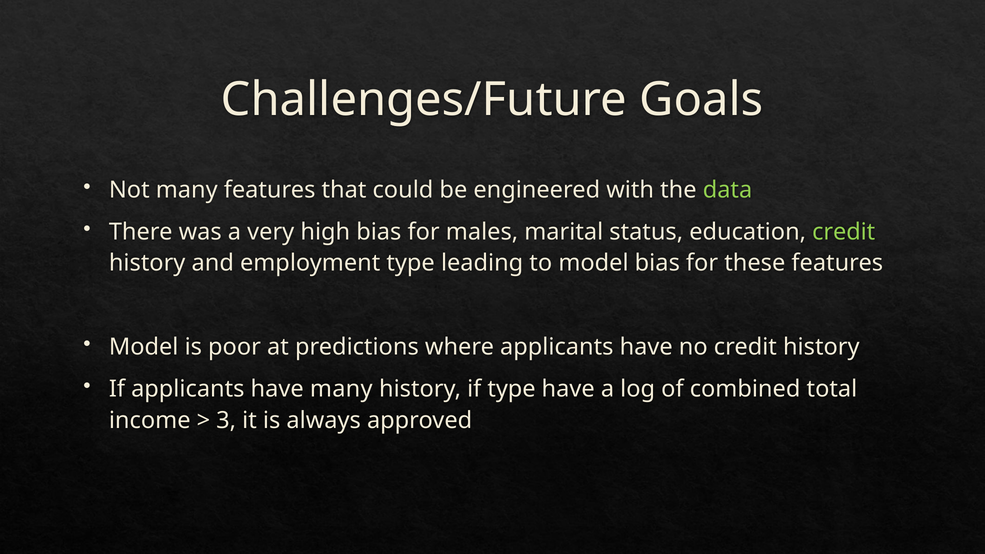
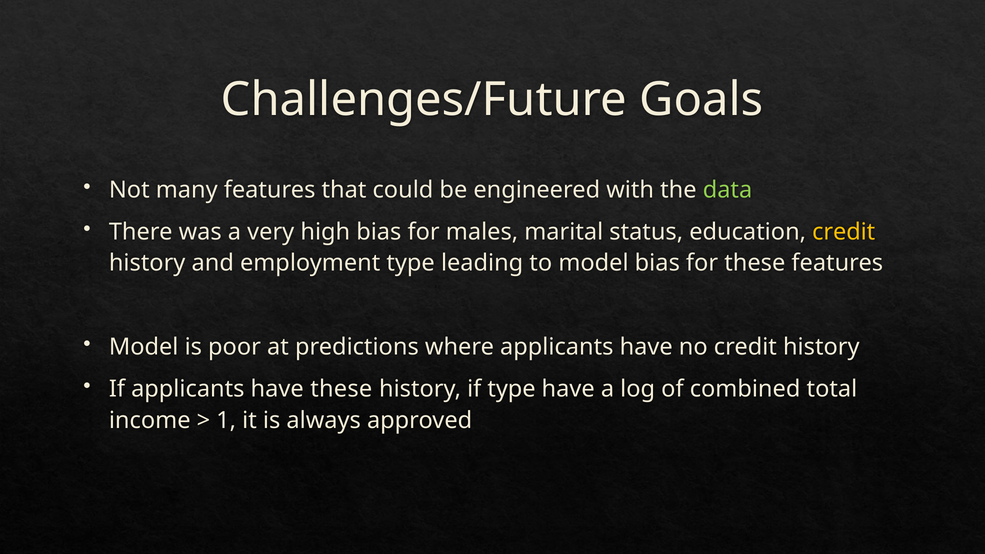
credit colour: light green -> yellow (844, 232)
have many: many -> these (341, 389)
3: 3 -> 1 (226, 420)
